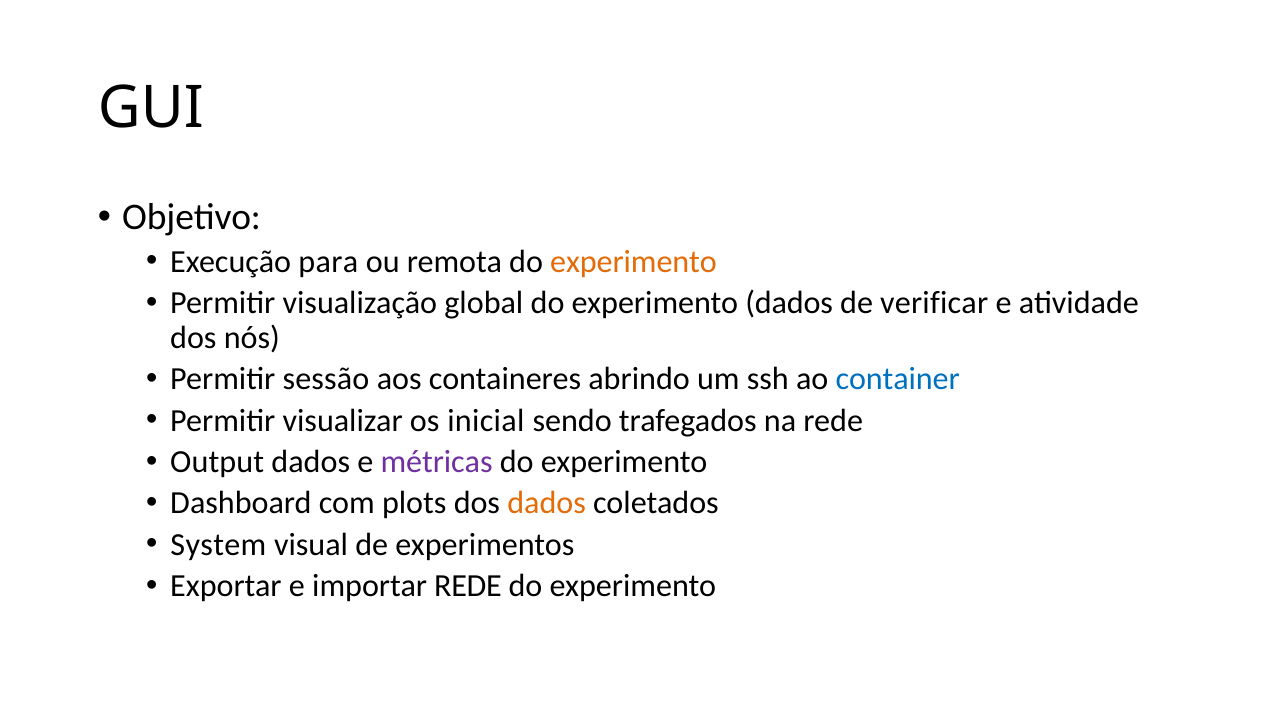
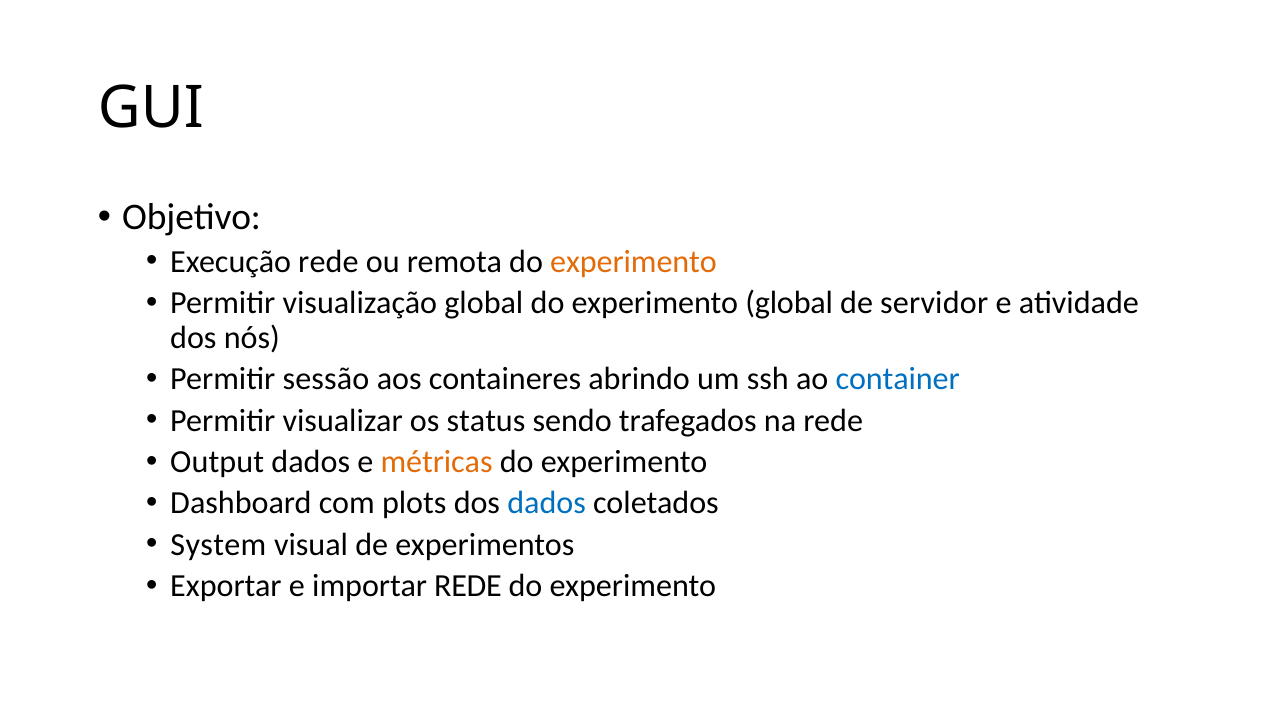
Execução para: para -> rede (328, 262)
experimento dados: dados -> global (789, 303)
verificar: verificar -> servidor (934, 303)
inicial: inicial -> status (486, 420)
métricas colour: purple -> orange (437, 462)
dados colour: orange -> blue (547, 503)
